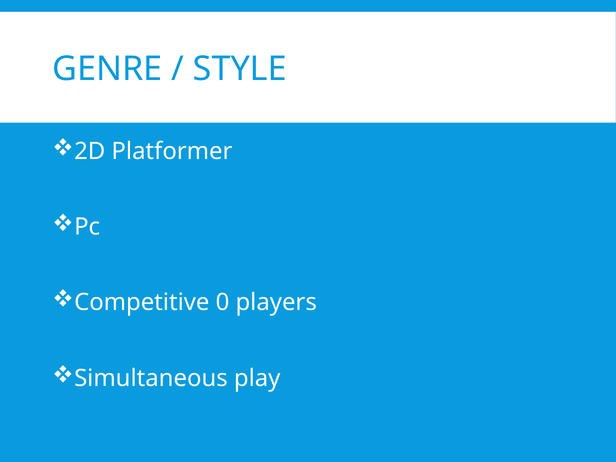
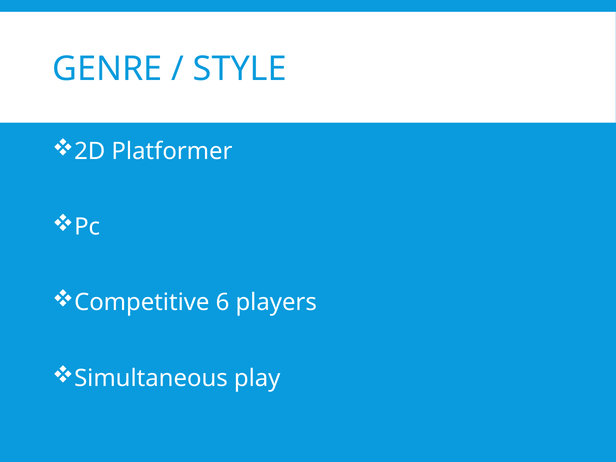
0: 0 -> 6 (223, 303)
